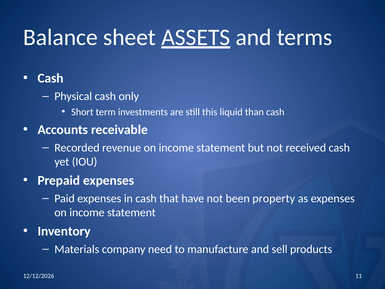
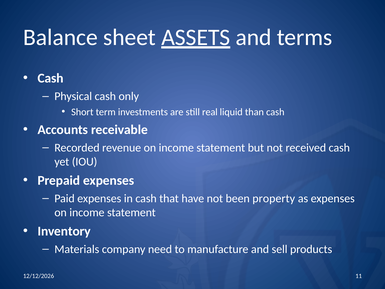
this: this -> real (210, 112)
